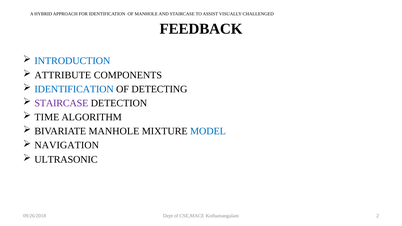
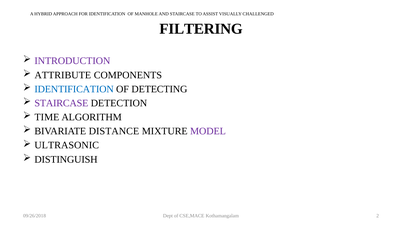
FEEDBACK: FEEDBACK -> FILTERING (201, 29)
INTRODUCTION colour: blue -> purple (72, 61)
BIVARIATE MANHOLE: MANHOLE -> DISTANCE (114, 131)
MODEL colour: blue -> purple (208, 131)
NAVIGATION: NAVIGATION -> ULTRASONIC (67, 145)
ULTRASONIC: ULTRASONIC -> DISTINGUISH (66, 159)
